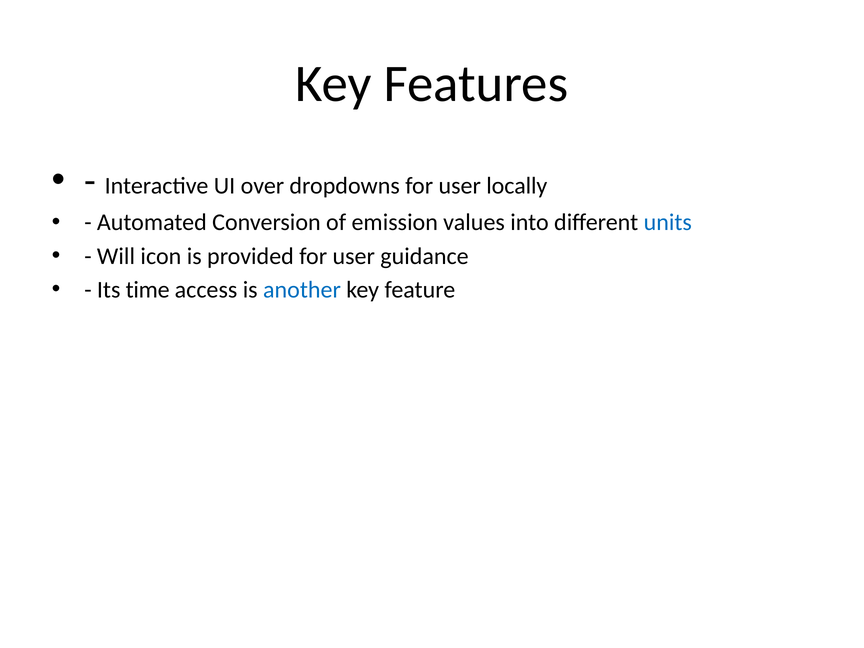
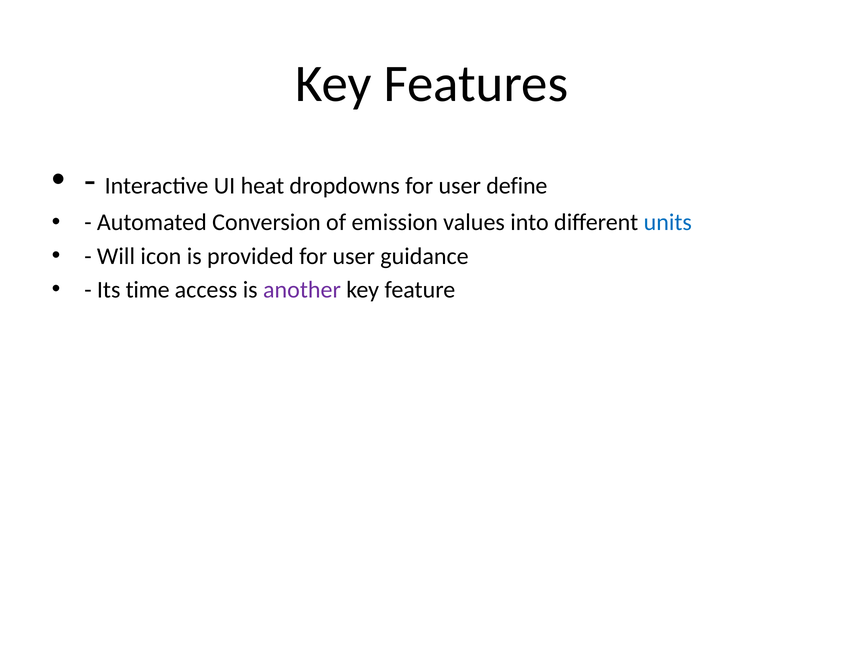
over: over -> heat (262, 186)
locally: locally -> define (517, 186)
another colour: blue -> purple (302, 290)
